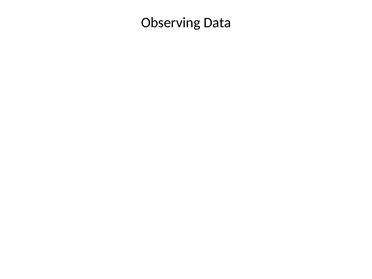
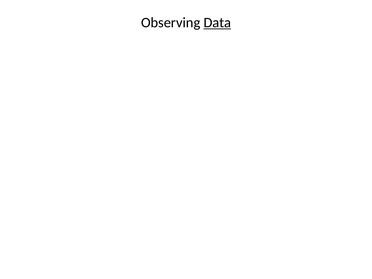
Data underline: none -> present (217, 23)
